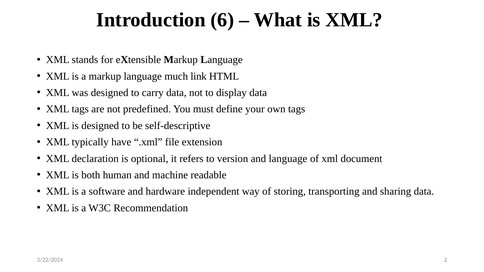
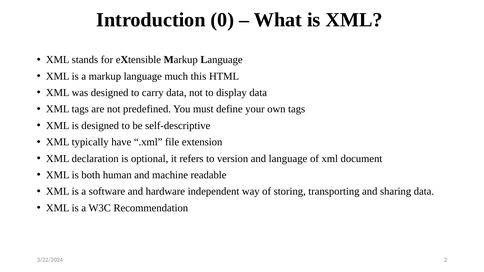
6: 6 -> 0 (222, 20)
link: link -> this (198, 76)
